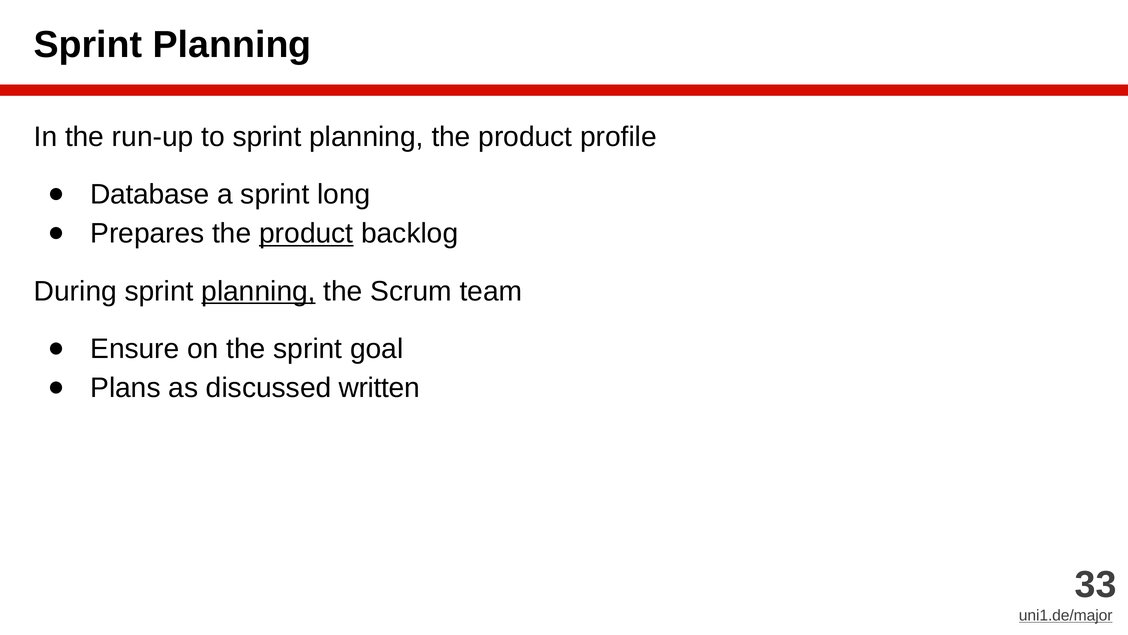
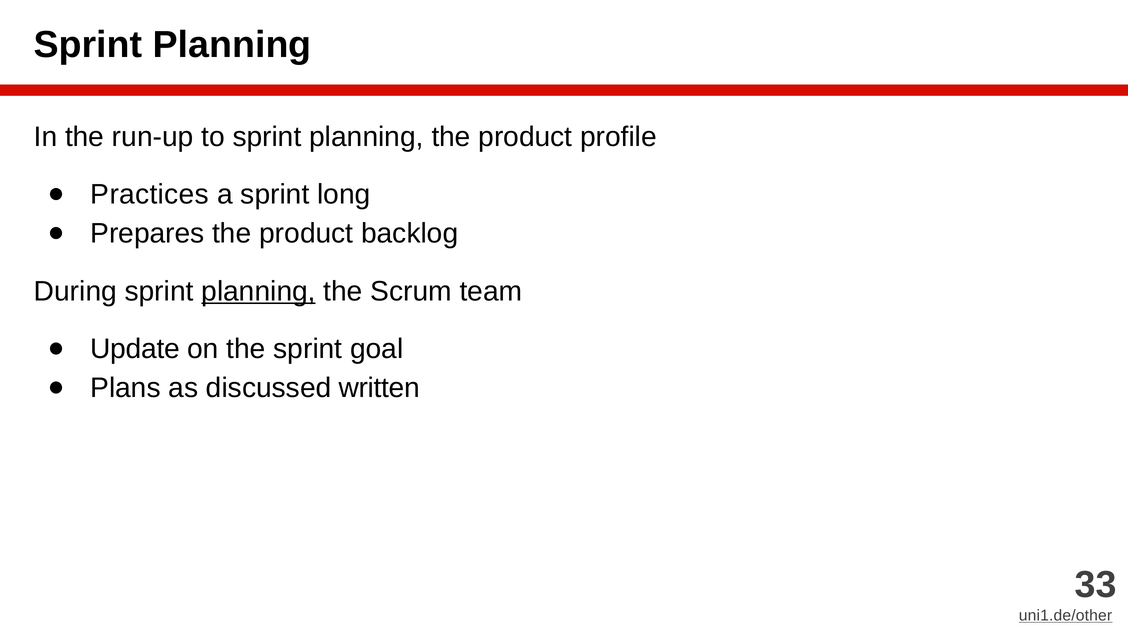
Database: Database -> Practices (150, 194)
product underline: present -> none (306, 233)
Ensure: Ensure -> Update (135, 349)
uni1.de/major: uni1.de/major -> uni1.de/other (1066, 615)
